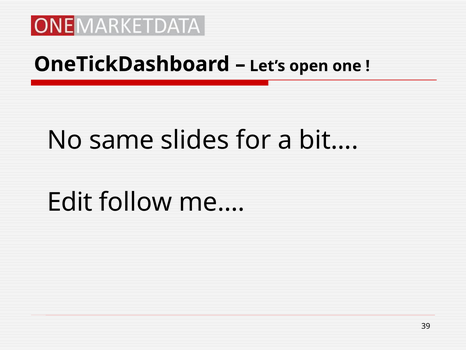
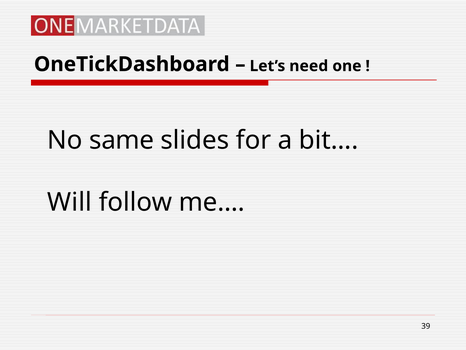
open: open -> need (309, 66)
Edit: Edit -> Will (70, 202)
